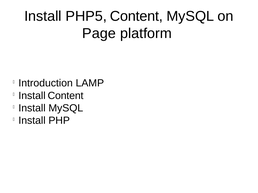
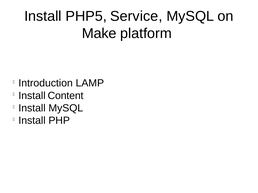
PHP5 Content: Content -> Service (136, 16)
Page: Page -> Make (99, 33)
